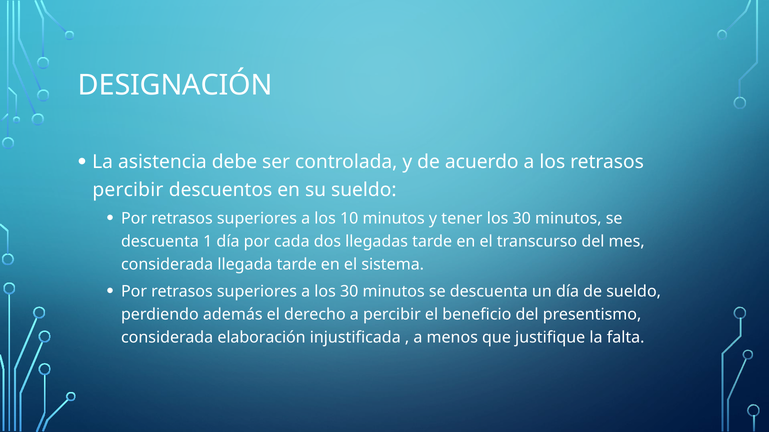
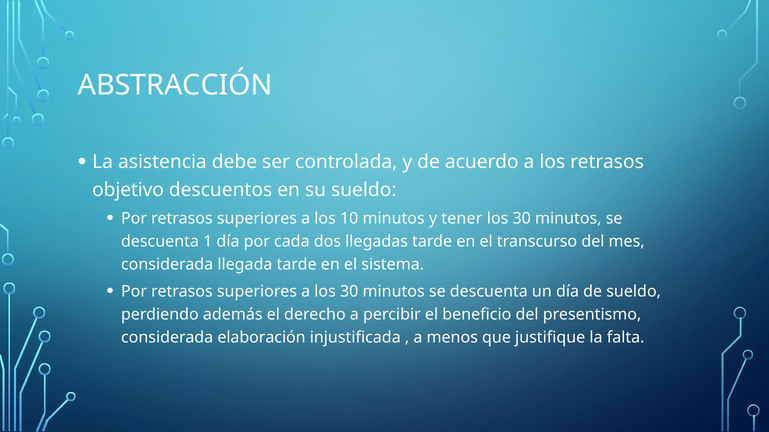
DESIGNACIÓN: DESIGNACIÓN -> ABSTRACCIÓN (175, 85)
percibir: percibir -> objetivo (128, 190)
